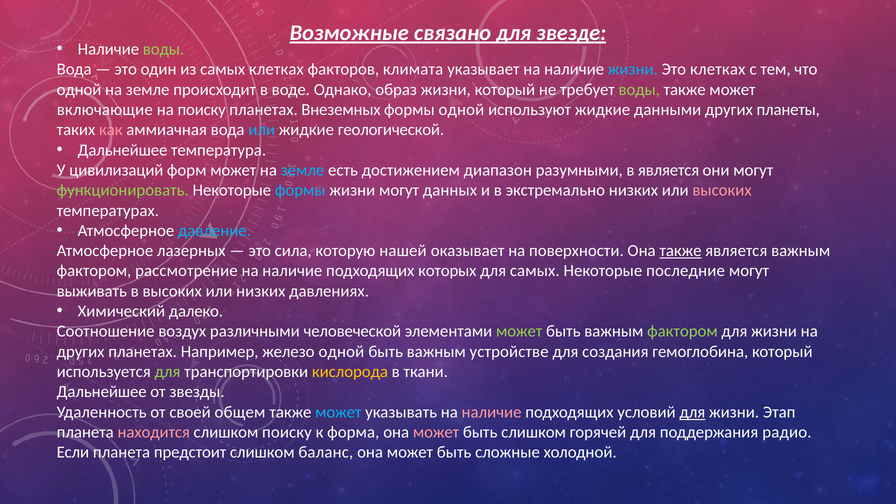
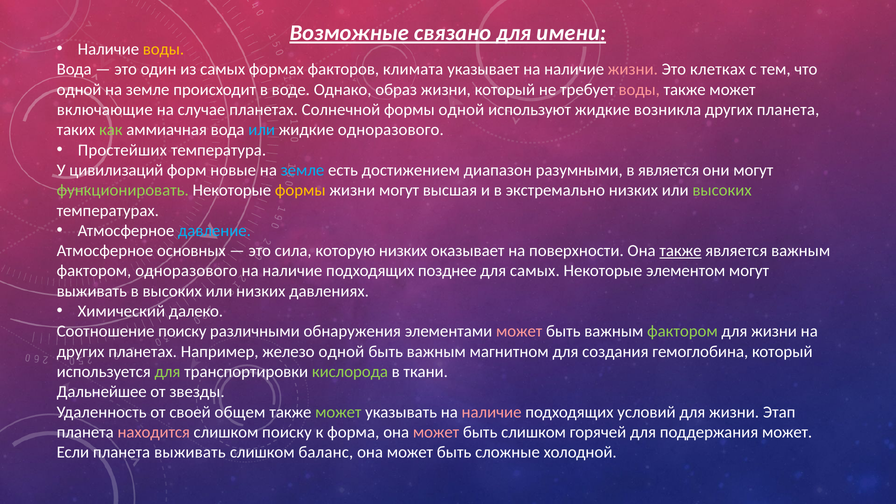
звезде: звезде -> имени (571, 33)
воды colour: light green -> yellow (164, 49)
самых клетках: клетках -> формах (276, 69)
жизни colour: light blue -> pink (633, 69)
воды colour: light green -> pink (639, 90)
на поиску: поиску -> случае (202, 110)
Внеземных: Внеземных -> Солнечной (341, 110)
данными: данными -> возникла (668, 110)
других планеты: планеты -> планета (788, 110)
как colour: pink -> light green (111, 130)
жидкие геологической: геологической -> одноразового (391, 130)
Дальнейшее: Дальнейшее -> Простейших (122, 150)
форм может: может -> новые (233, 170)
формы colour: light blue -> yellow (300, 190)
данных: данных -> высшая (450, 190)
высоких colour: pink -> light green (722, 190)
лазерных: лазерных -> основных (191, 251)
которую нашей: нашей -> низких (403, 251)
фактором рассмотрение: рассмотрение -> одноразового (186, 271)
которых: которых -> позднее (447, 271)
последние: последние -> элементом (686, 271)
Соотношение воздух: воздух -> поиску (182, 331)
человеческой: человеческой -> обнаружения (352, 331)
может colour: light green -> pink (519, 331)
устройстве: устройстве -> магнитном (509, 352)
кислорода colour: yellow -> light green (350, 372)
может colour: light blue -> light green (338, 412)
для underline: present -> none (692, 412)
поддержания радио: радио -> может (787, 432)
планета предстоит: предстоит -> выживать (190, 452)
